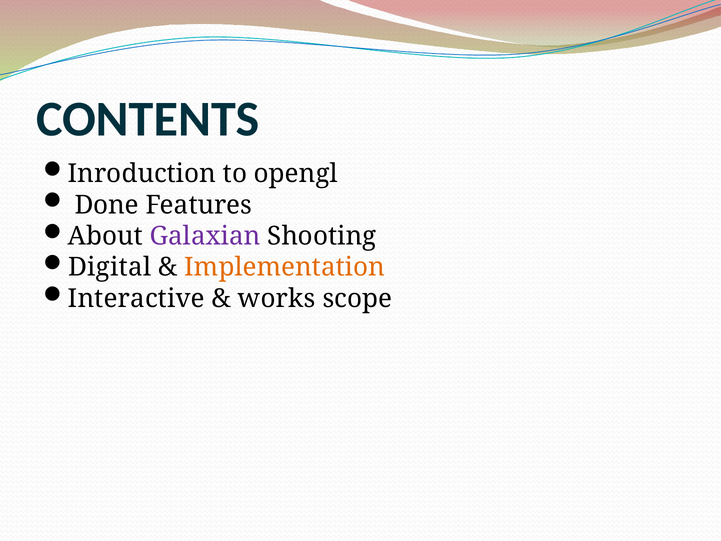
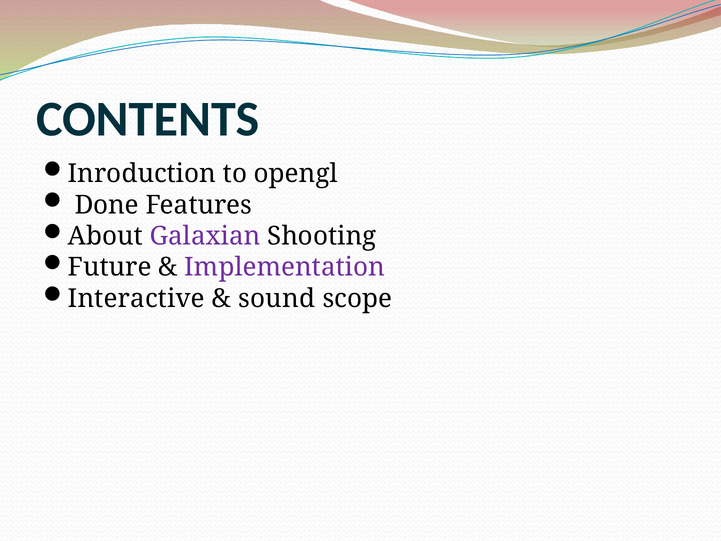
Digital: Digital -> Future (110, 267)
Implementation colour: orange -> purple (285, 267)
works: works -> sound (277, 298)
